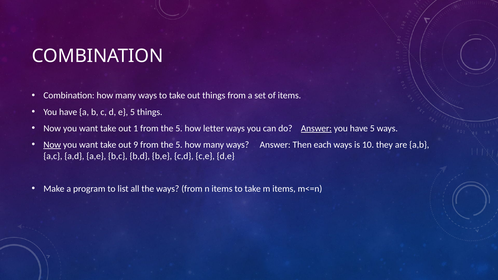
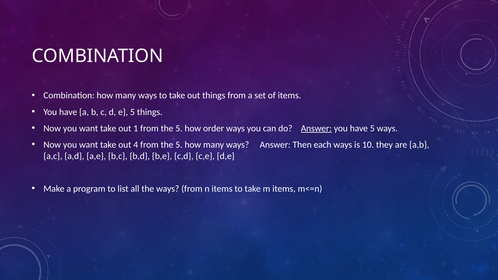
letter: letter -> order (214, 128)
Now underline: present -> none (52, 145)
9: 9 -> 4 (136, 145)
